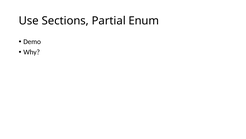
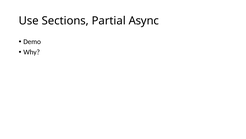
Enum: Enum -> Async (144, 21)
